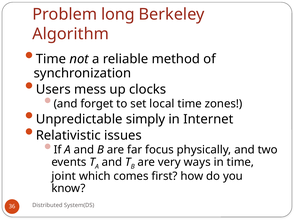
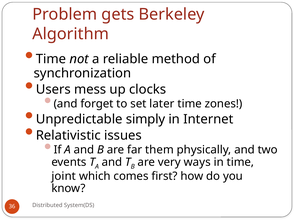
long: long -> gets (118, 14)
local: local -> later (162, 104)
focus: focus -> them (159, 150)
